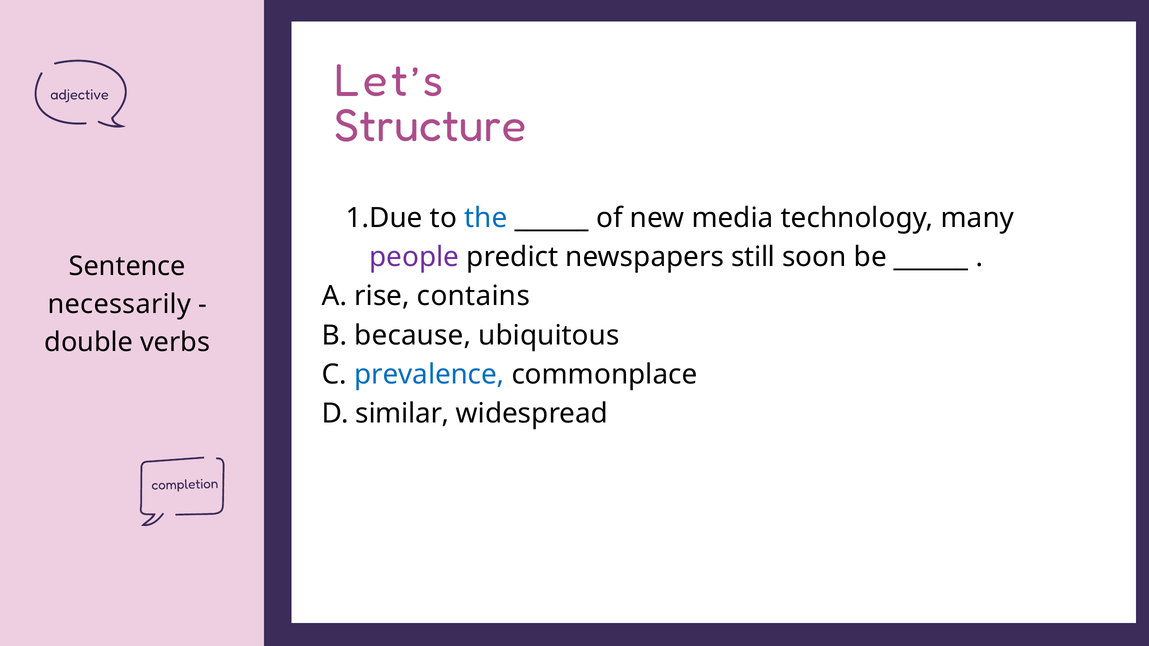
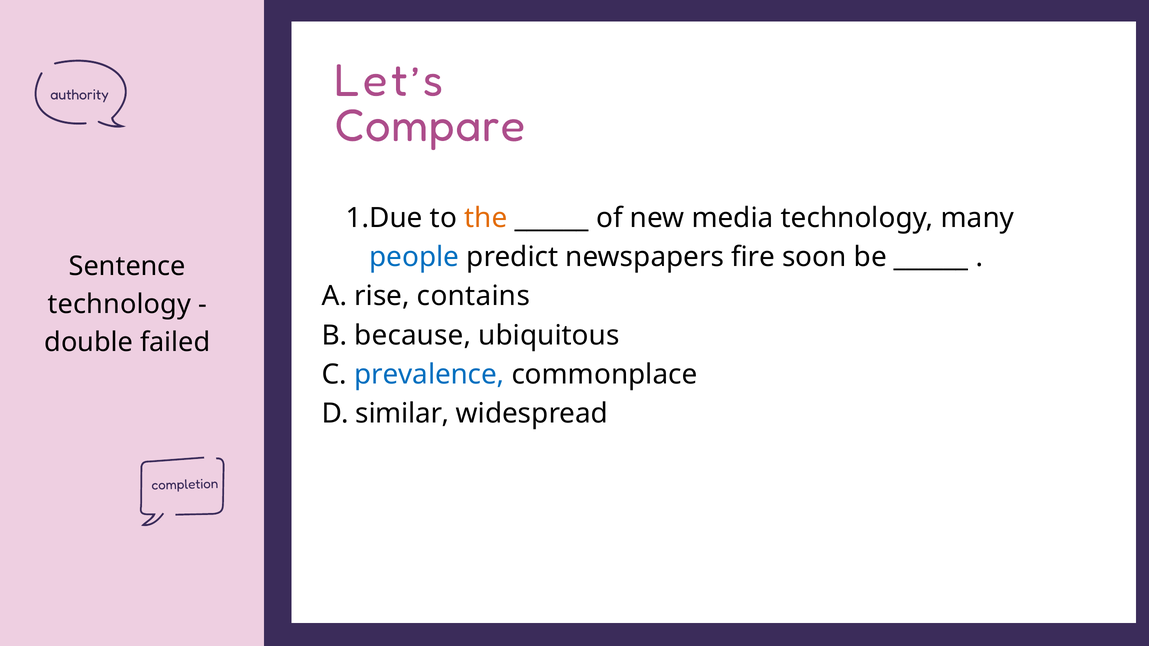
adjective: adjective -> authority (79, 95)
Structure: Structure -> Compare (430, 126)
the colour: blue -> orange (486, 218)
people colour: purple -> blue (414, 257)
still: still -> fire (753, 257)
necessarily: necessarily -> technology (119, 305)
verbs: verbs -> failed (175, 343)
